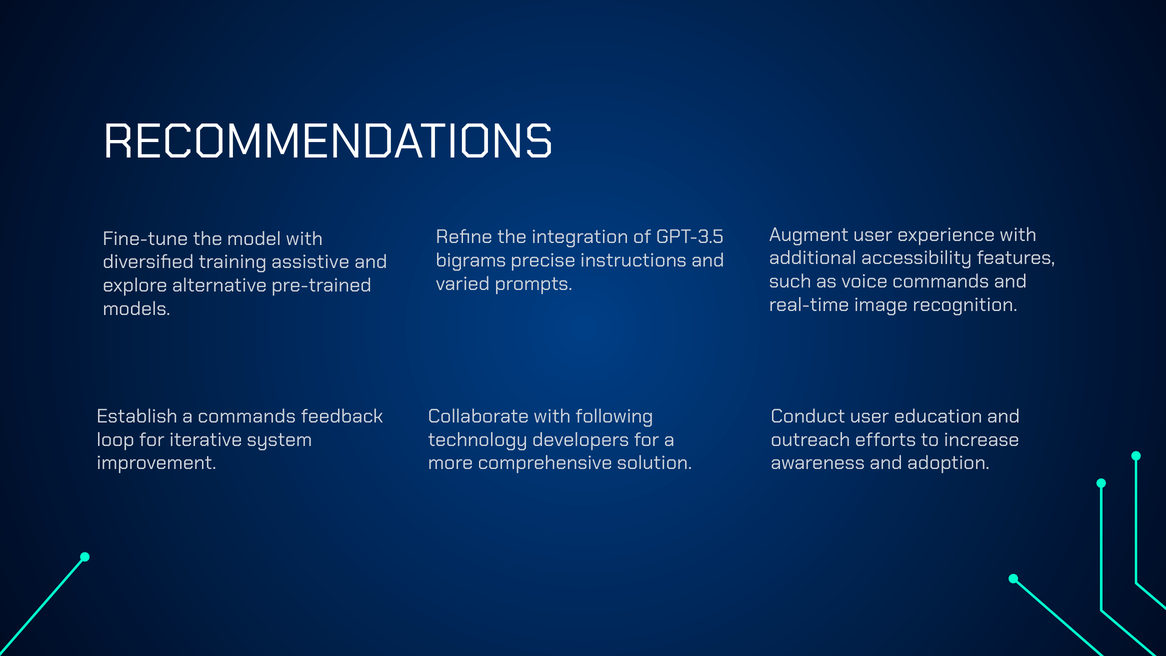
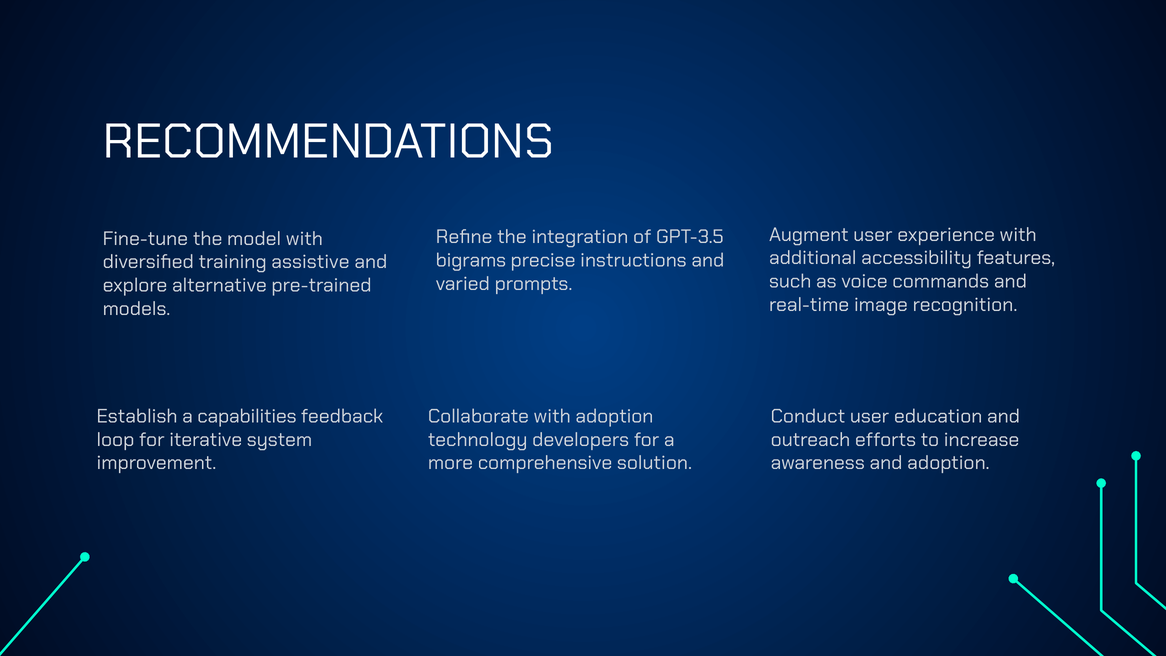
a commands: commands -> capabilities (247, 416)
with following: following -> adoption (614, 416)
